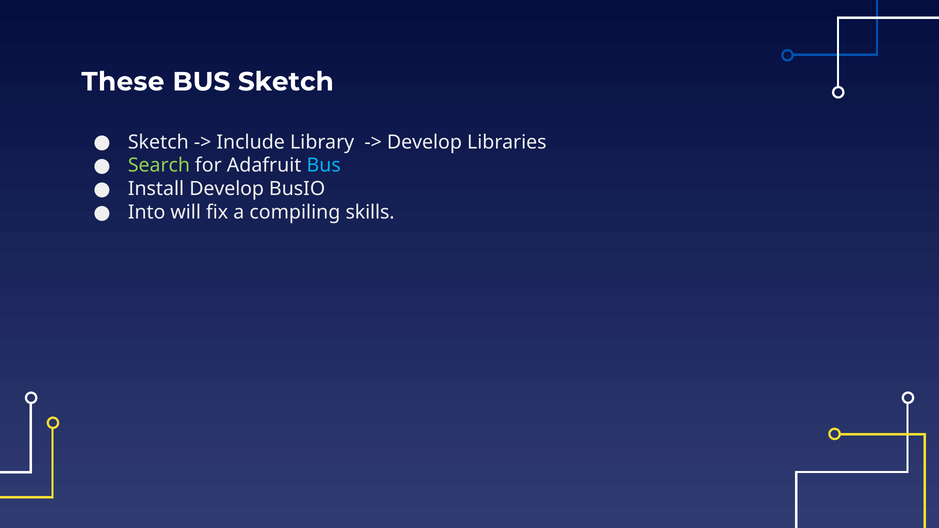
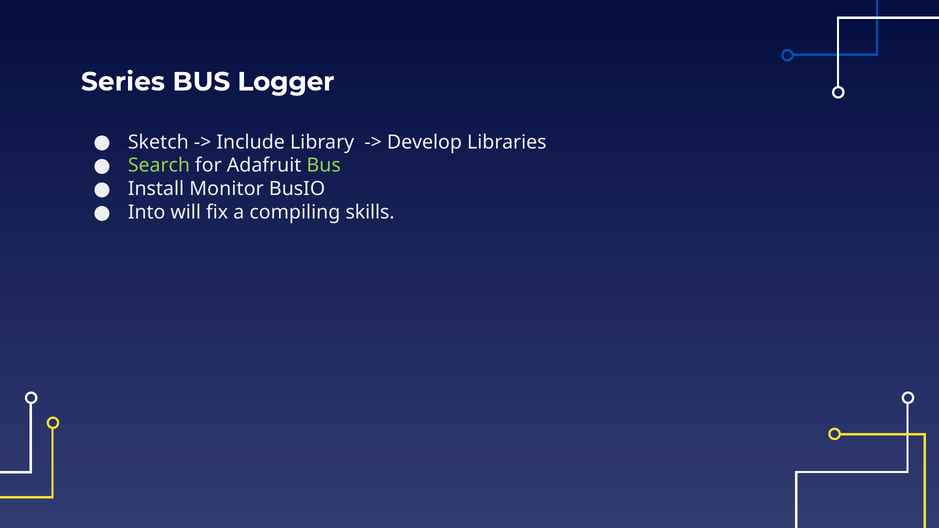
These: These -> Series (123, 82)
BUS Sketch: Sketch -> Logger (286, 82)
Bus colour: light blue -> light green (324, 166)
Install Develop: Develop -> Monitor (227, 189)
